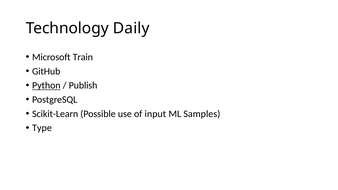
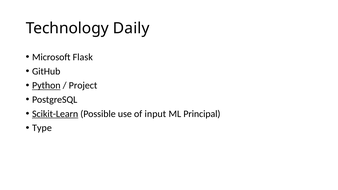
Train: Train -> Flask (83, 57)
Publish: Publish -> Project (83, 85)
Scikit-Learn underline: none -> present (55, 114)
Samples: Samples -> Principal (202, 114)
